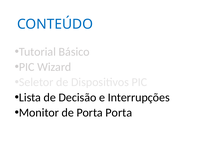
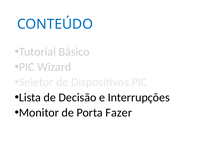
Porta Porta: Porta -> Fazer (119, 113)
